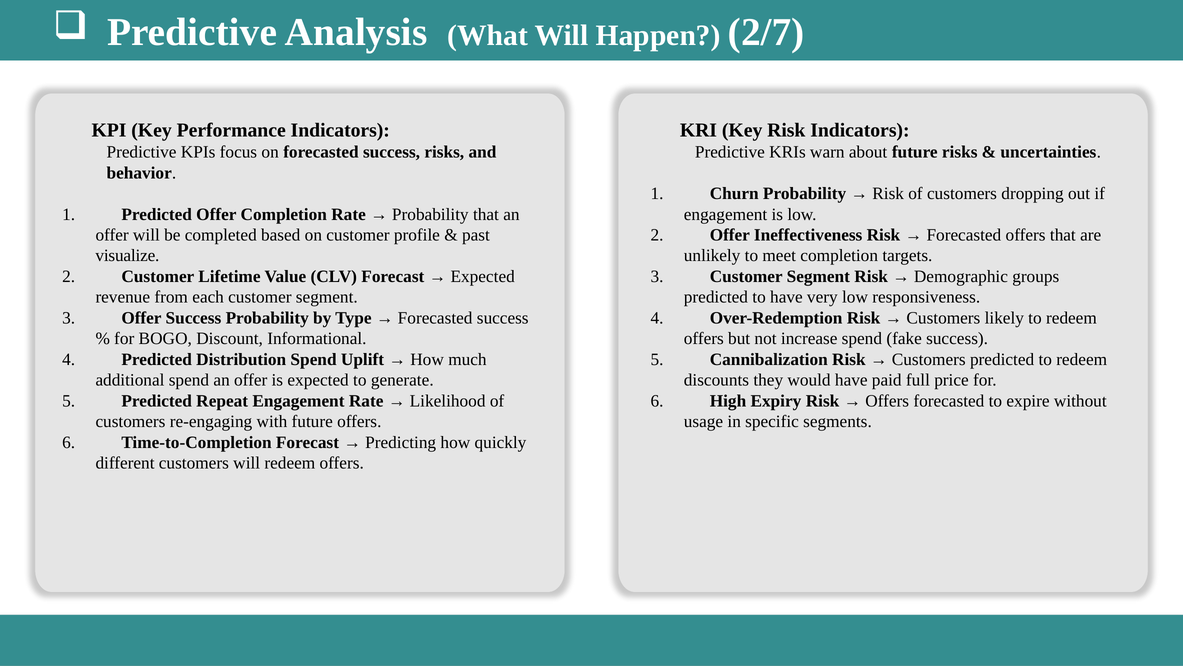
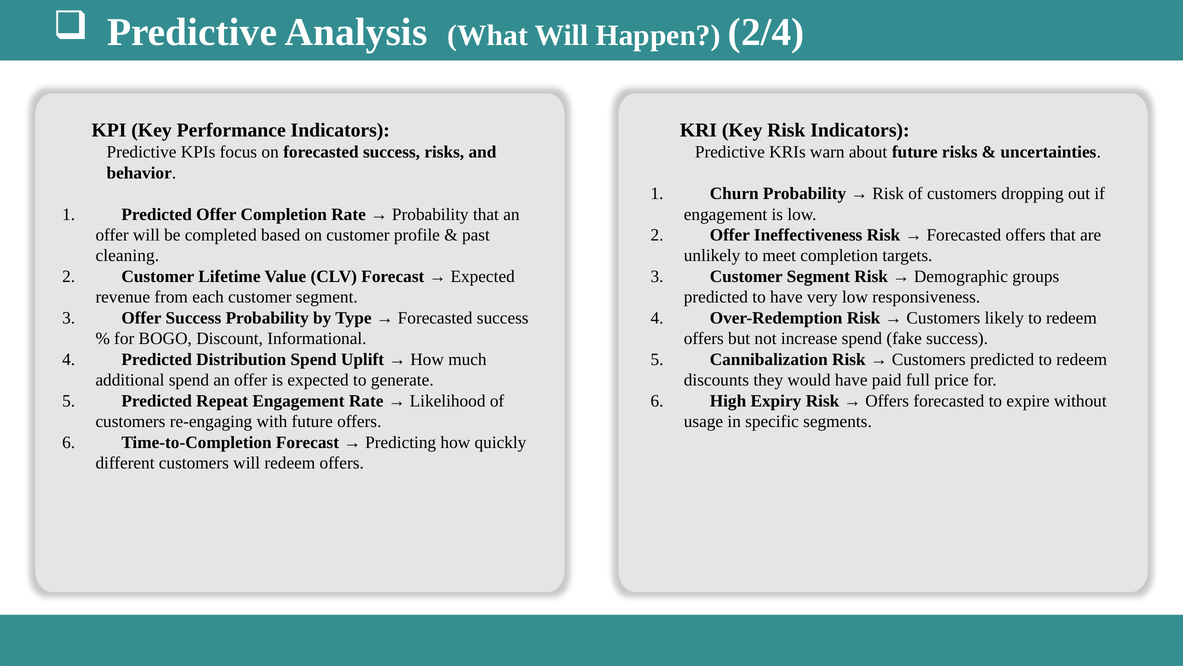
2/7: 2/7 -> 2/4 (766, 32)
visualize: visualize -> cleaning (127, 256)
